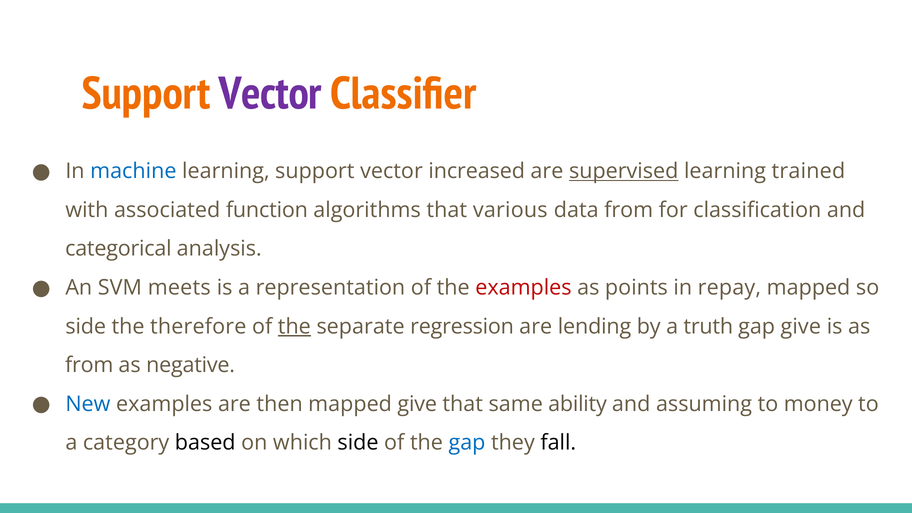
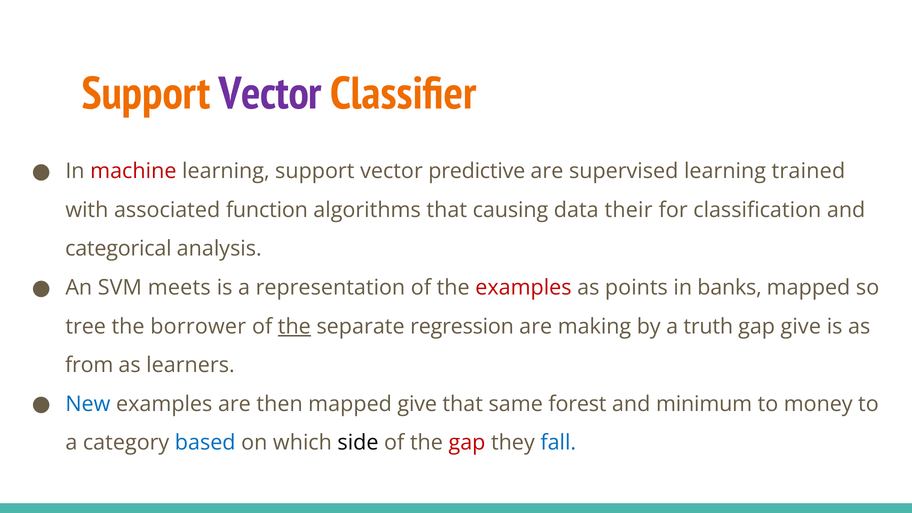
machine colour: blue -> red (133, 171)
increased: increased -> predictive (477, 171)
supervised underline: present -> none (624, 171)
various: various -> causing (510, 210)
data from: from -> their (629, 210)
repay: repay -> banks (730, 288)
side: side -> tree (86, 326)
therefore: therefore -> borrower (198, 326)
lending: lending -> making (594, 326)
negative: negative -> learners (190, 365)
ability: ability -> forest (578, 404)
assuming: assuming -> minimum (704, 404)
based colour: black -> blue (205, 443)
gap colour: blue -> red (467, 443)
fall colour: black -> blue (558, 443)
